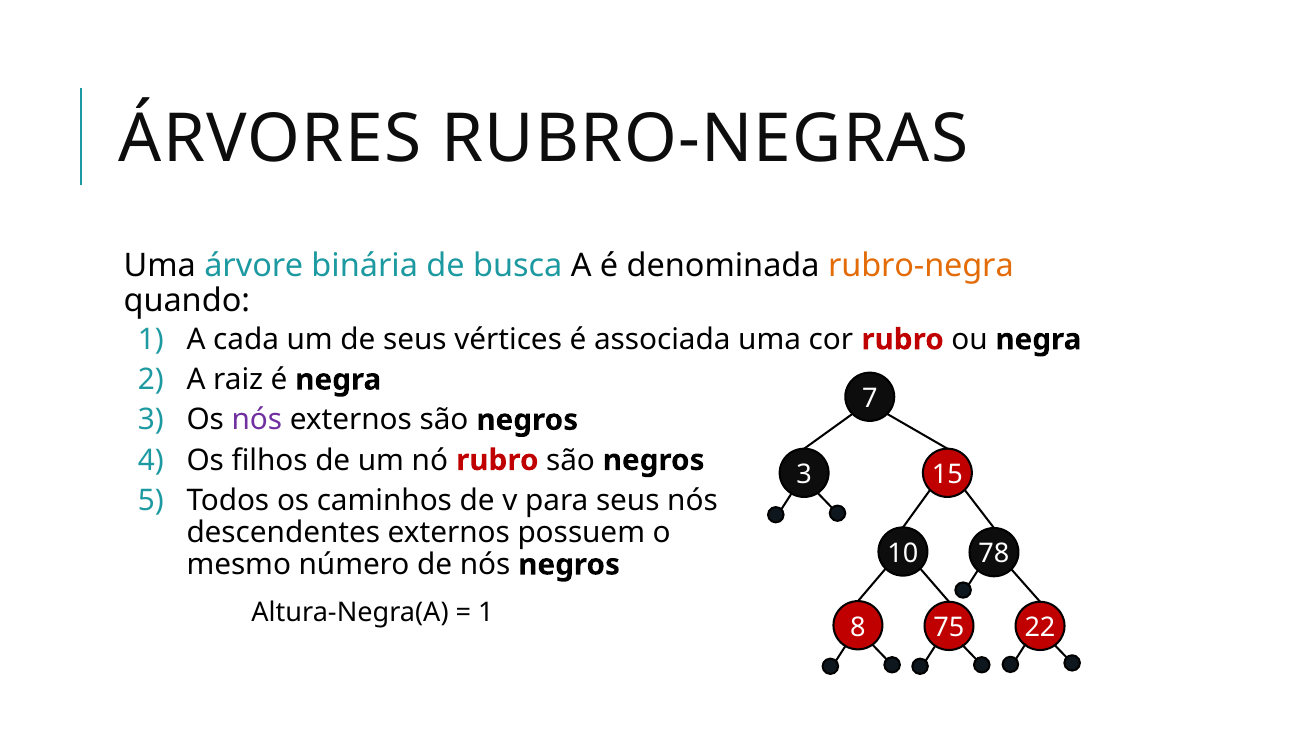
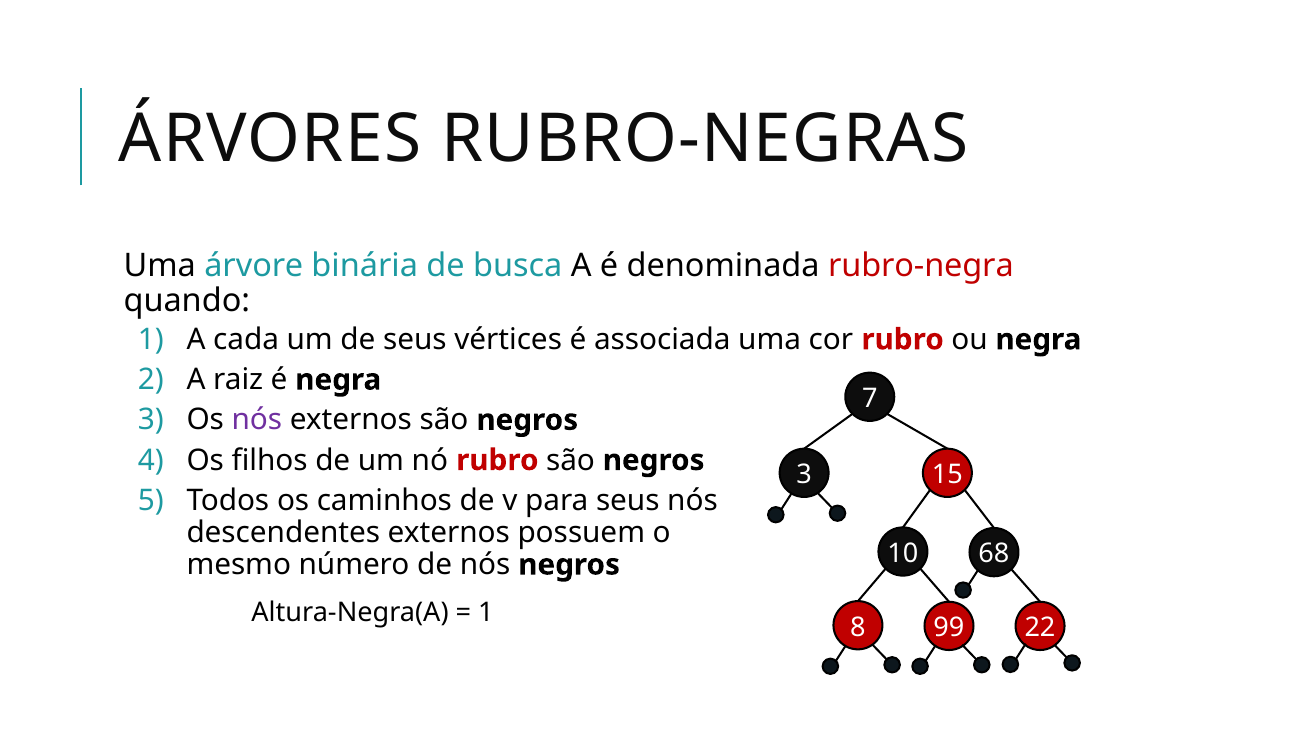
rubro-negra colour: orange -> red (921, 266)
78: 78 -> 68 (994, 554)
75: 75 -> 99 (949, 628)
